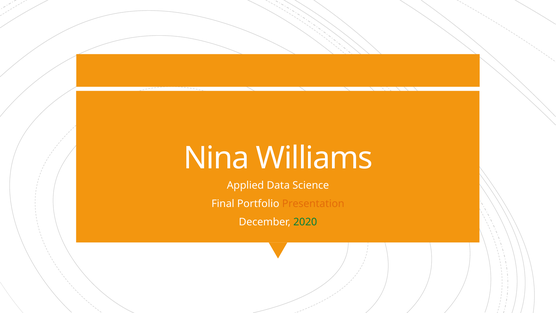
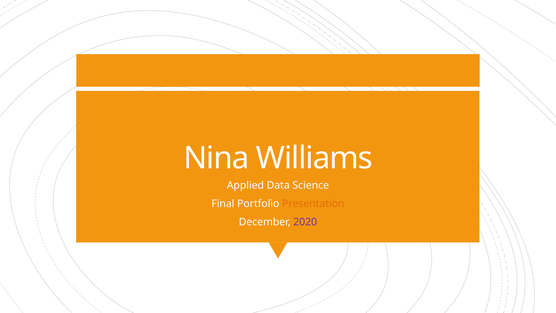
2020 colour: green -> purple (305, 222)
